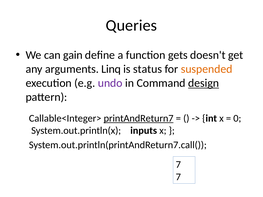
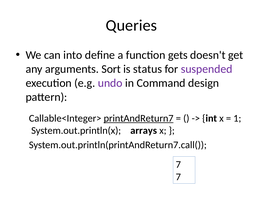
gain: gain -> into (73, 55)
Linq: Linq -> Sort (111, 69)
suspended colour: orange -> purple (207, 69)
design underline: present -> none (204, 83)
0: 0 -> 1 (237, 119)
inputs: inputs -> arrays (144, 131)
